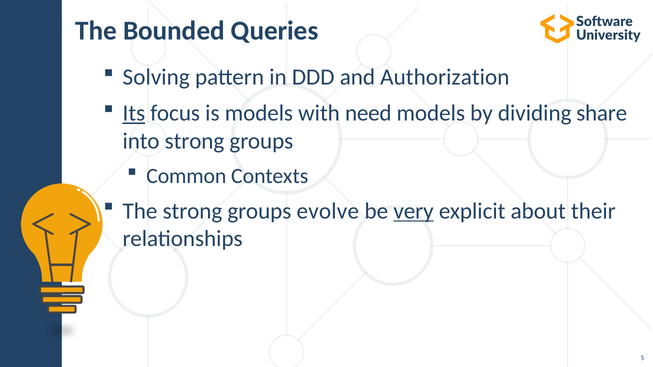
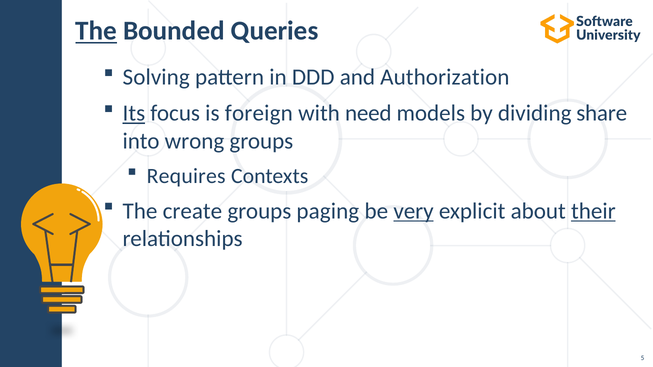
The underline: none -> present (96, 31)
is models: models -> foreign (259, 113)
into strong: strong -> wrong (194, 141)
Common: Common -> Requires (186, 176)
The strong: strong -> create (192, 211)
evolve: evolve -> paging (328, 211)
their underline: none -> present (593, 211)
